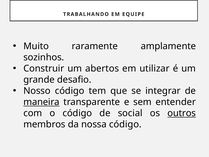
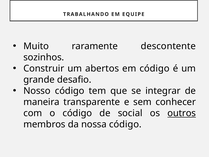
amplamente: amplamente -> descontente (168, 46)
em utilizar: utilizar -> código (155, 68)
maneira underline: present -> none (41, 102)
entender: entender -> conhecer (176, 102)
